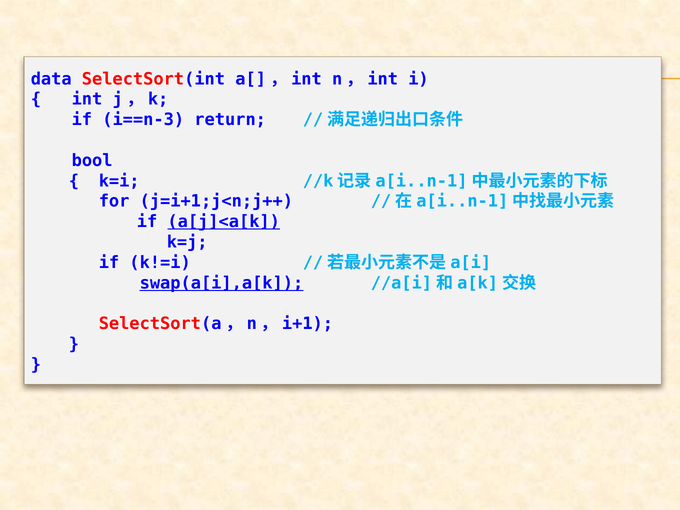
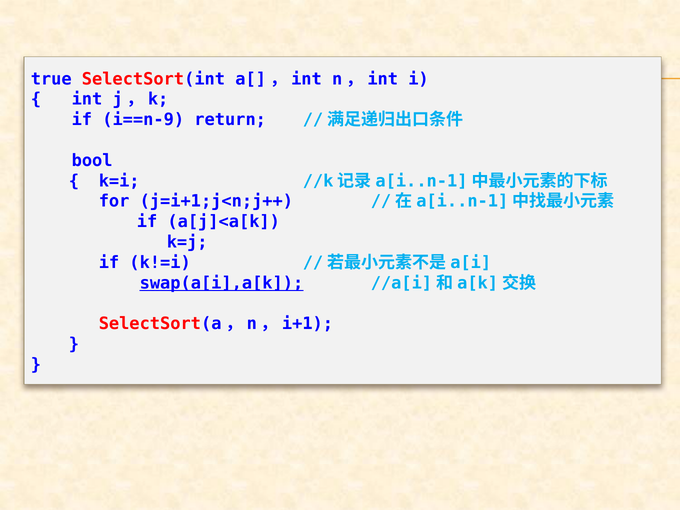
data: data -> true (51, 79)
i==n-3: i==n-3 -> i==n-9 (143, 120)
a[j]<a[k underline: present -> none (224, 222)
